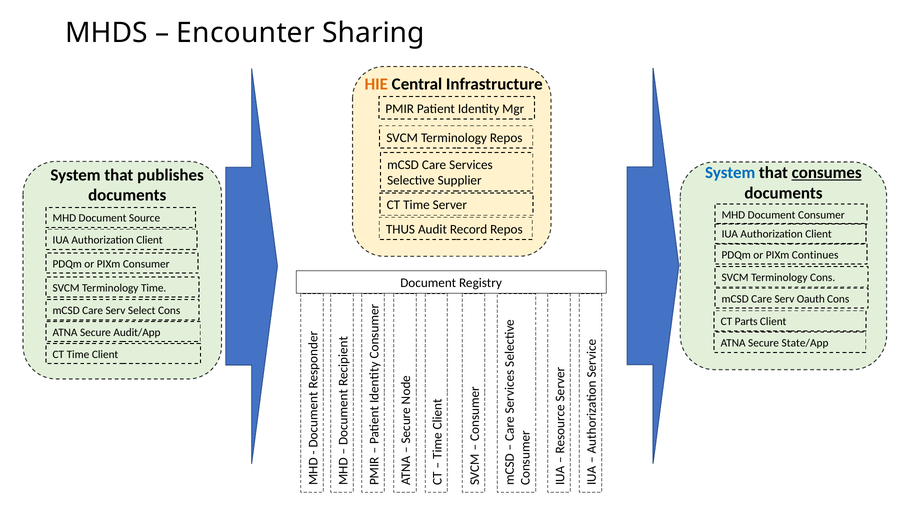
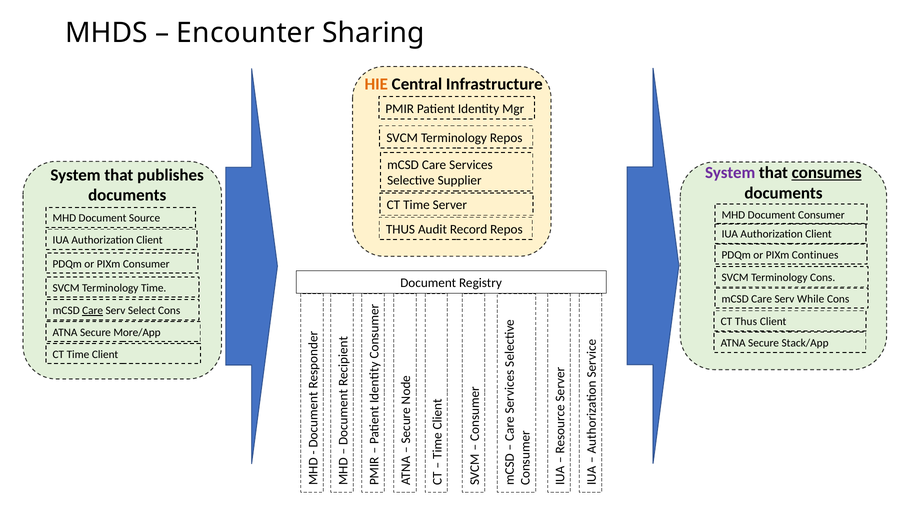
System colour: blue -> purple (730, 173)
Oauth: Oauth -> While (811, 299)
Care underline: none -> present (93, 311)
CT Parts: Parts -> Thus (746, 322)
Audit/App: Audit/App -> More/App (137, 332)
State/App: State/App -> Stack/App (805, 343)
